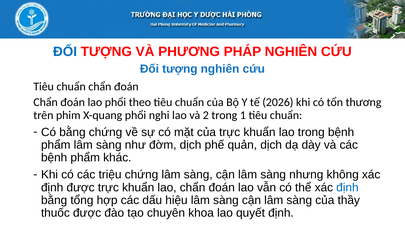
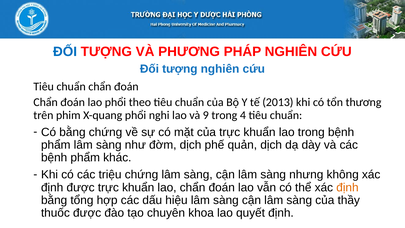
2026: 2026 -> 2013 (278, 102)
2: 2 -> 9 (206, 115)
1: 1 -> 4 (243, 115)
định colour: blue -> orange (347, 187)
